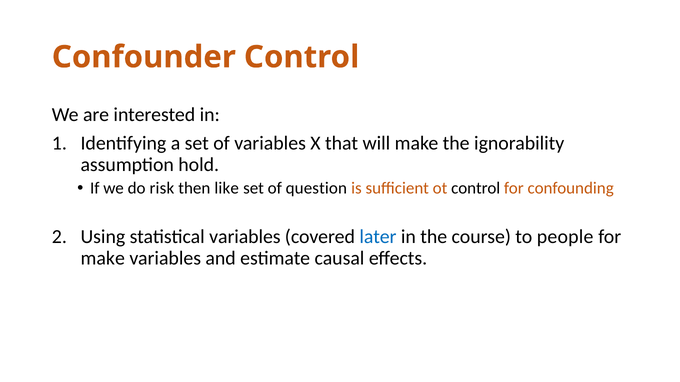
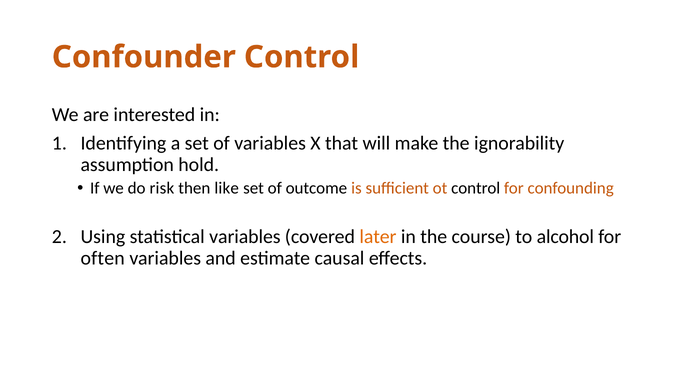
question: question -> outcome (316, 188)
later colour: blue -> orange (378, 237)
people: people -> alcohol (565, 237)
make: make -> often (103, 259)
